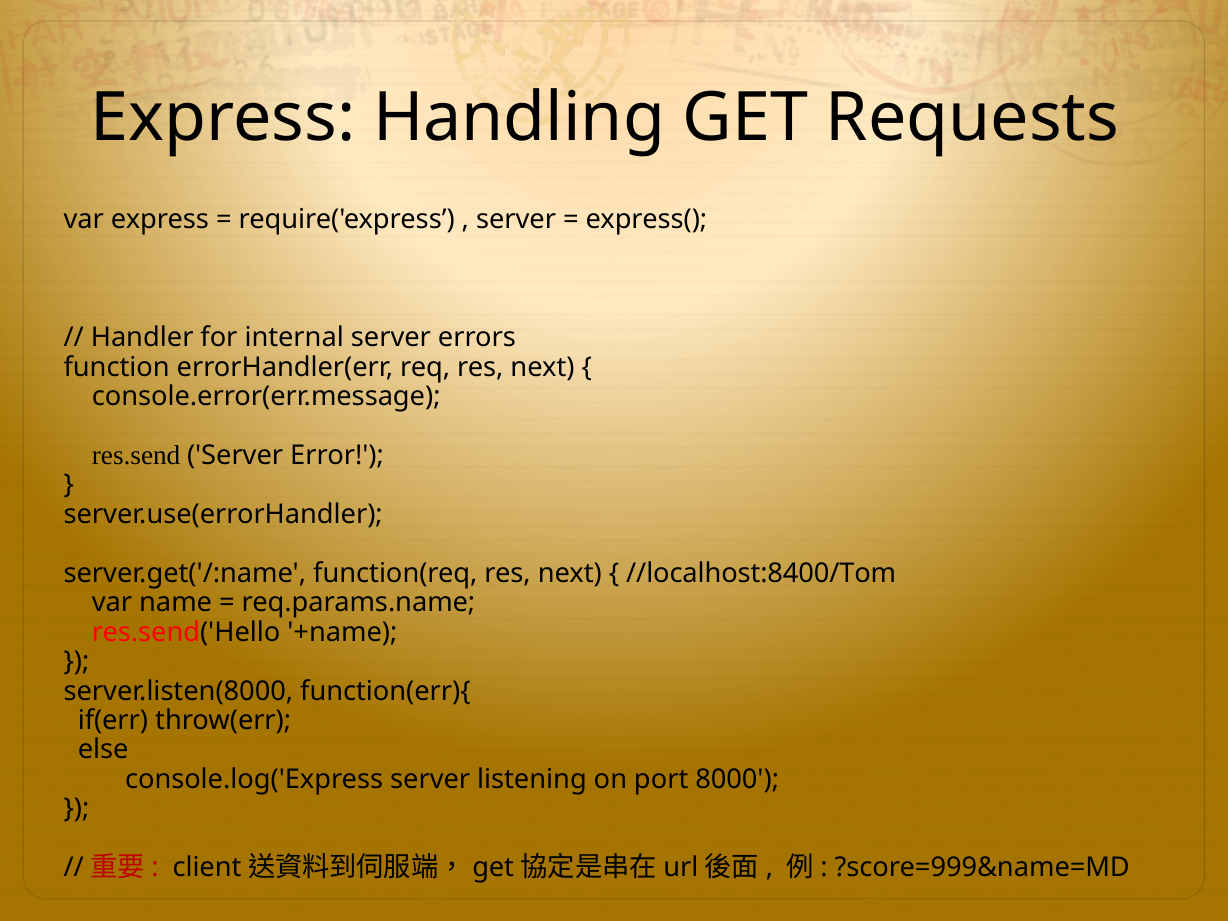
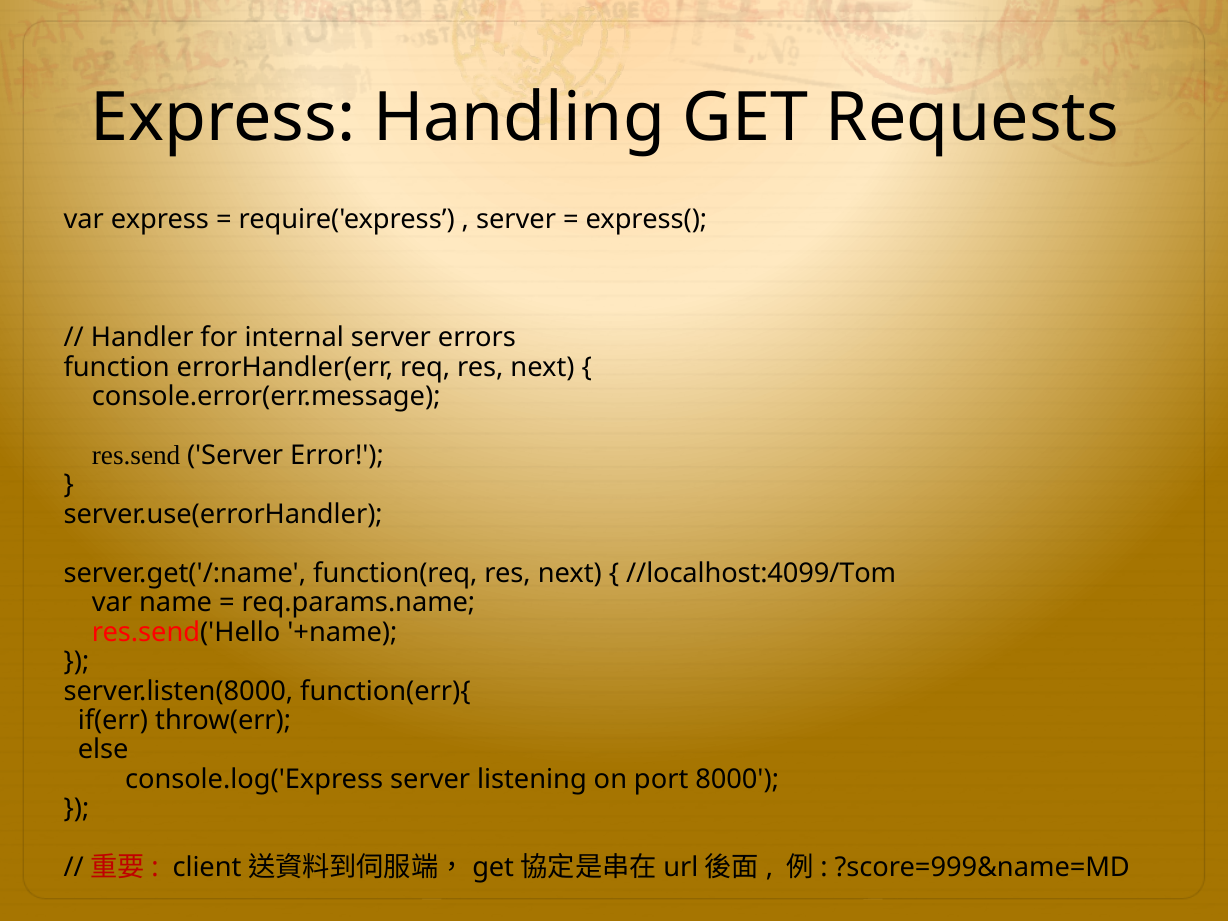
//localhost:8400/Tom: //localhost:8400/Tom -> //localhost:4099/Tom (761, 573)
